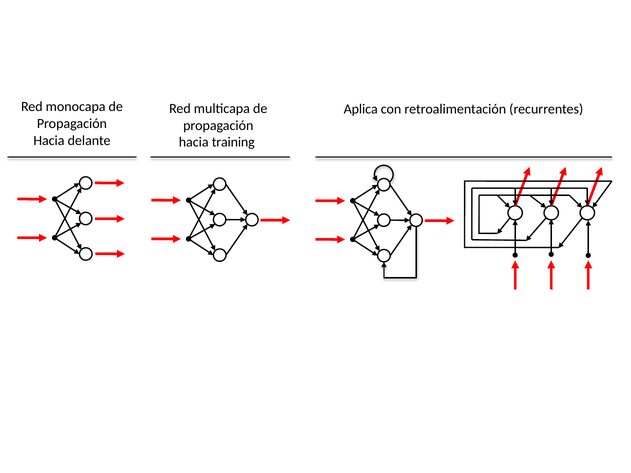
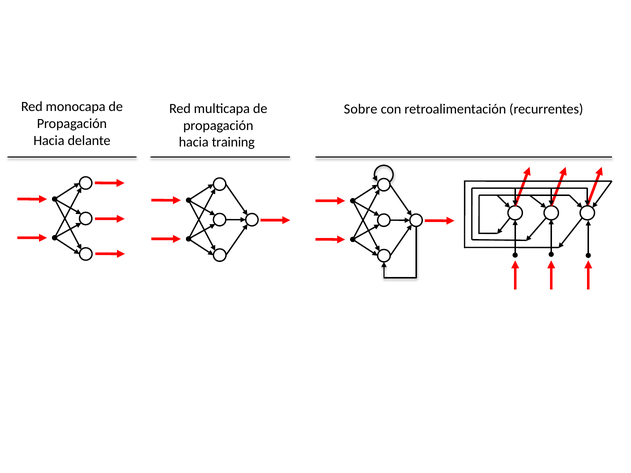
Aplica: Aplica -> Sobre (361, 109)
